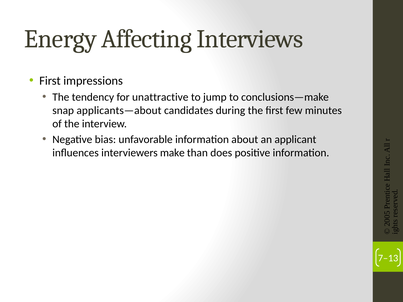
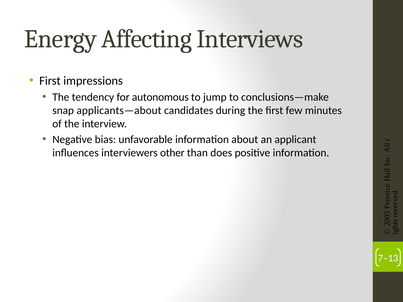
unattractive: unattractive -> autonomous (160, 97)
make: make -> other (172, 153)
